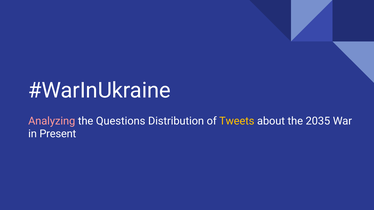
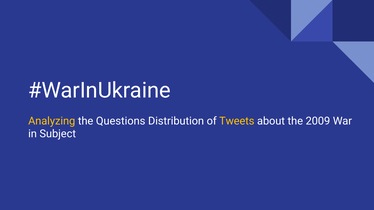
Analyzing colour: pink -> yellow (52, 121)
2035: 2035 -> 2009 (318, 121)
Present: Present -> Subject (58, 134)
